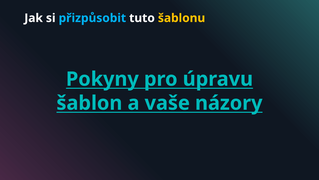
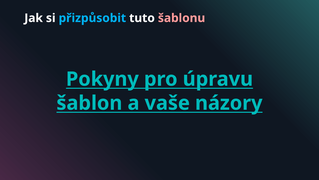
šablonu colour: yellow -> pink (182, 18)
